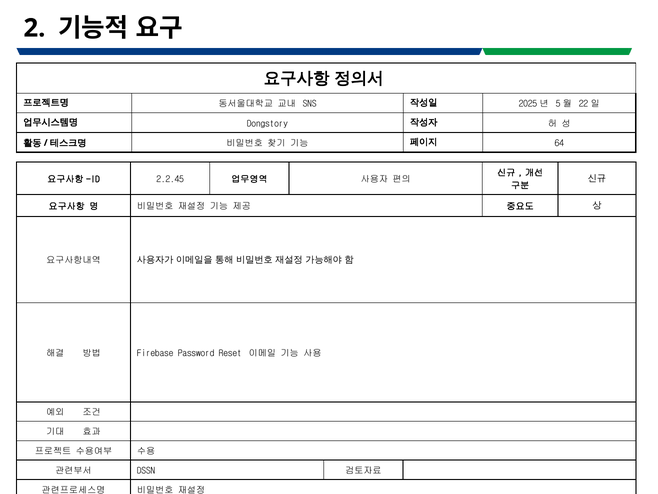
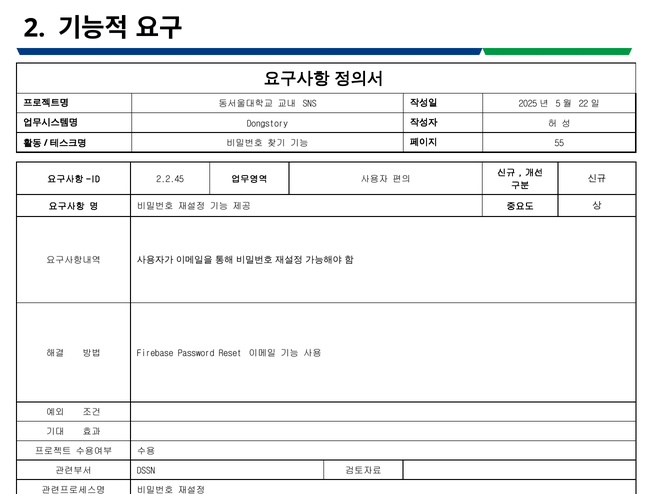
64: 64 -> 55 (559, 143)
